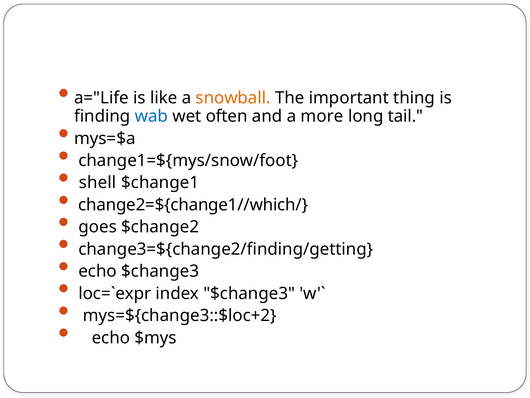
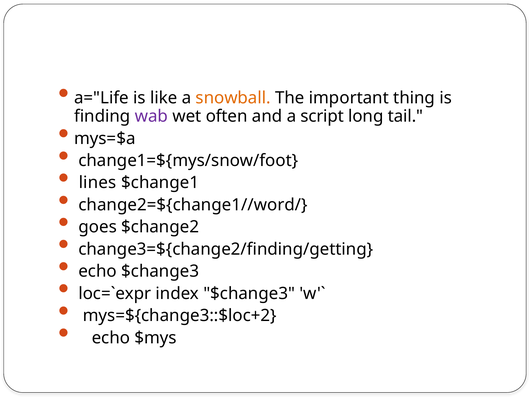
wab colour: blue -> purple (151, 116)
more: more -> script (322, 116)
shell: shell -> lines (98, 183)
change2=${change1//which/: change2=${change1//which/ -> change2=${change1//word/ (193, 205)
